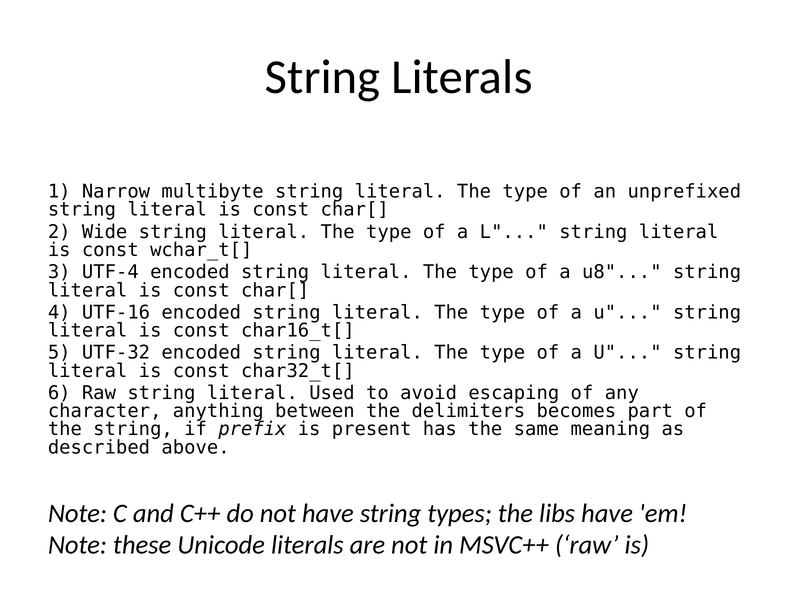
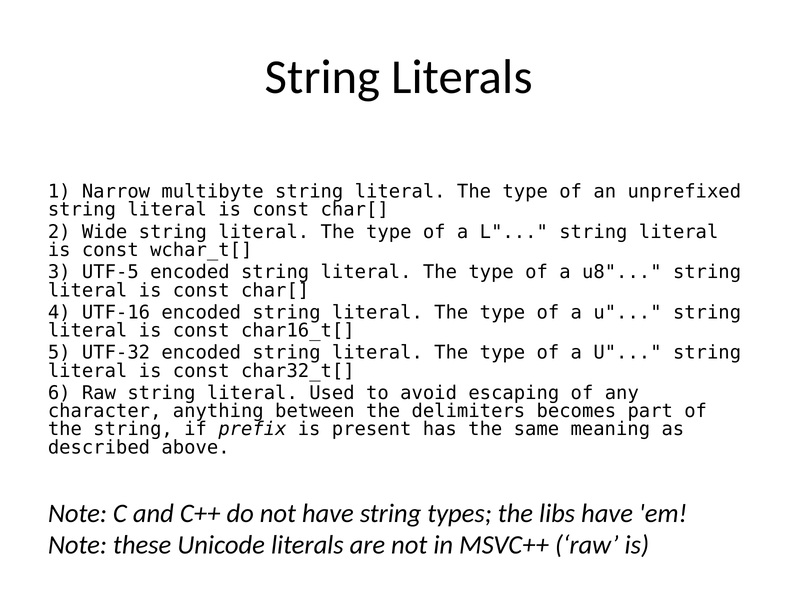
UTF-4: UTF-4 -> UTF-5 (110, 272)
